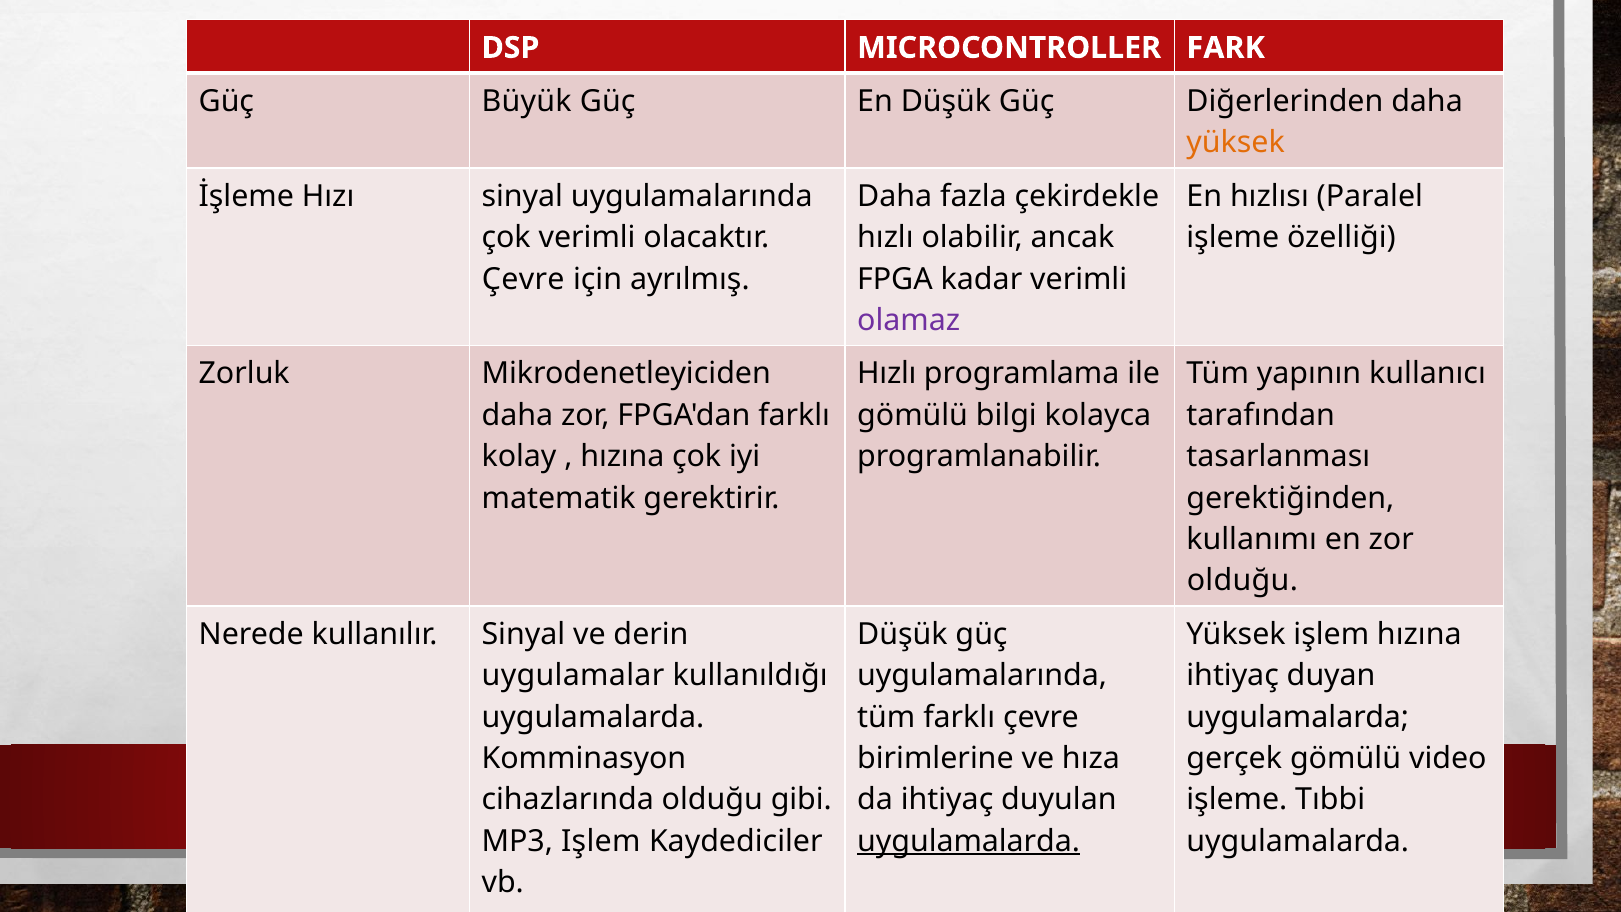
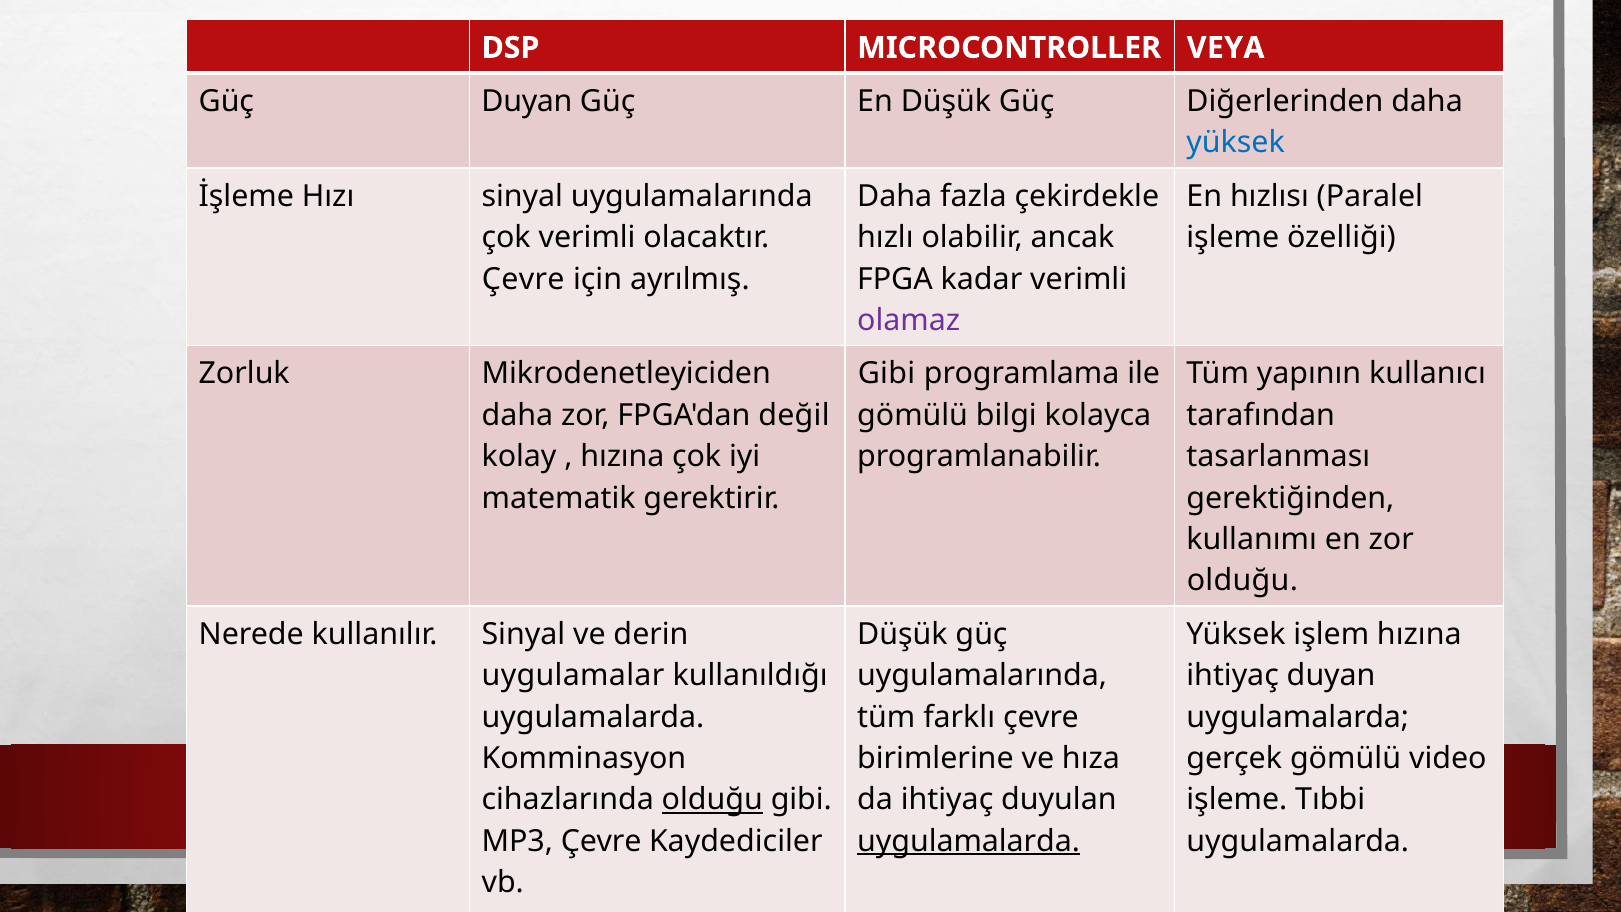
FARK: FARK -> VEYA (1226, 48)
Güç Büyük: Büyük -> Duyan (527, 101)
yüksek colour: orange -> blue (1236, 143)
Hızlı: Hızlı -> Gibi (887, 374)
FPGA'dan farklı: farklı -> değil (794, 415)
olduğu underline: none -> present (712, 800)
MP3 Işlem: Işlem -> Çevre (601, 841)
